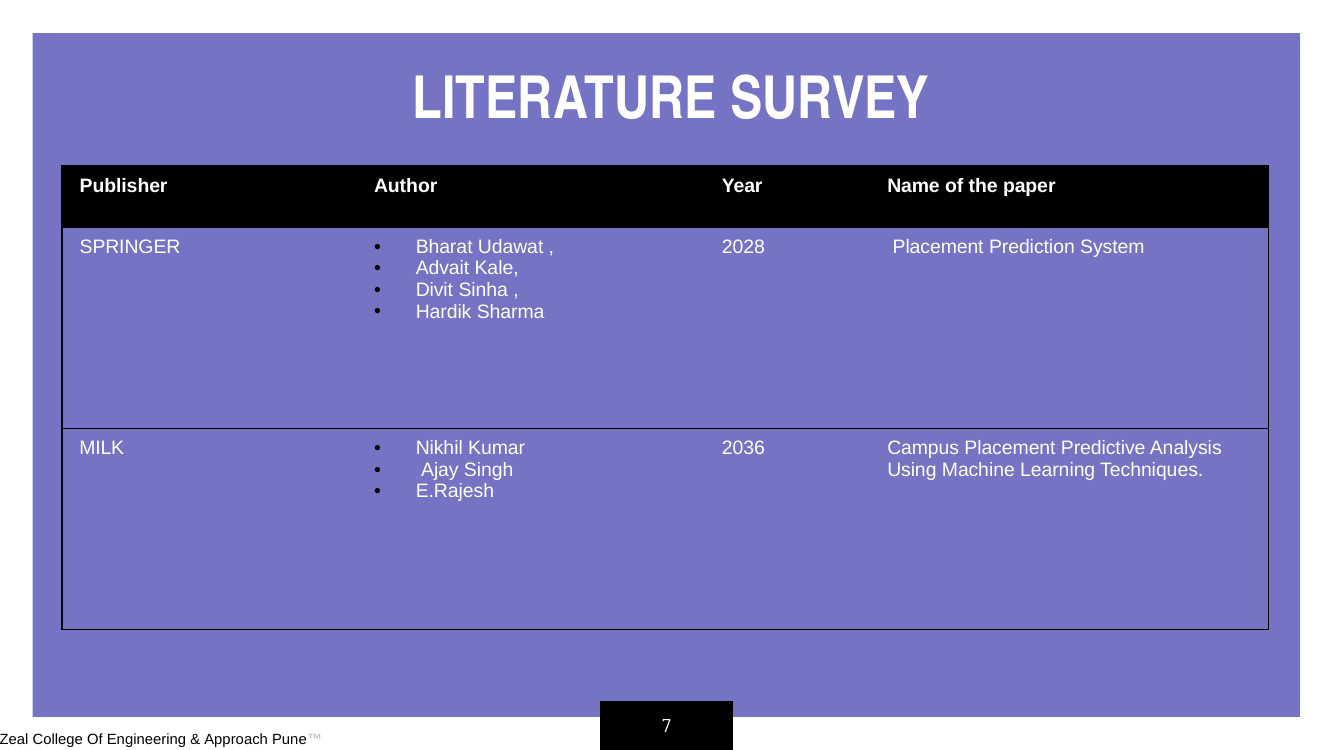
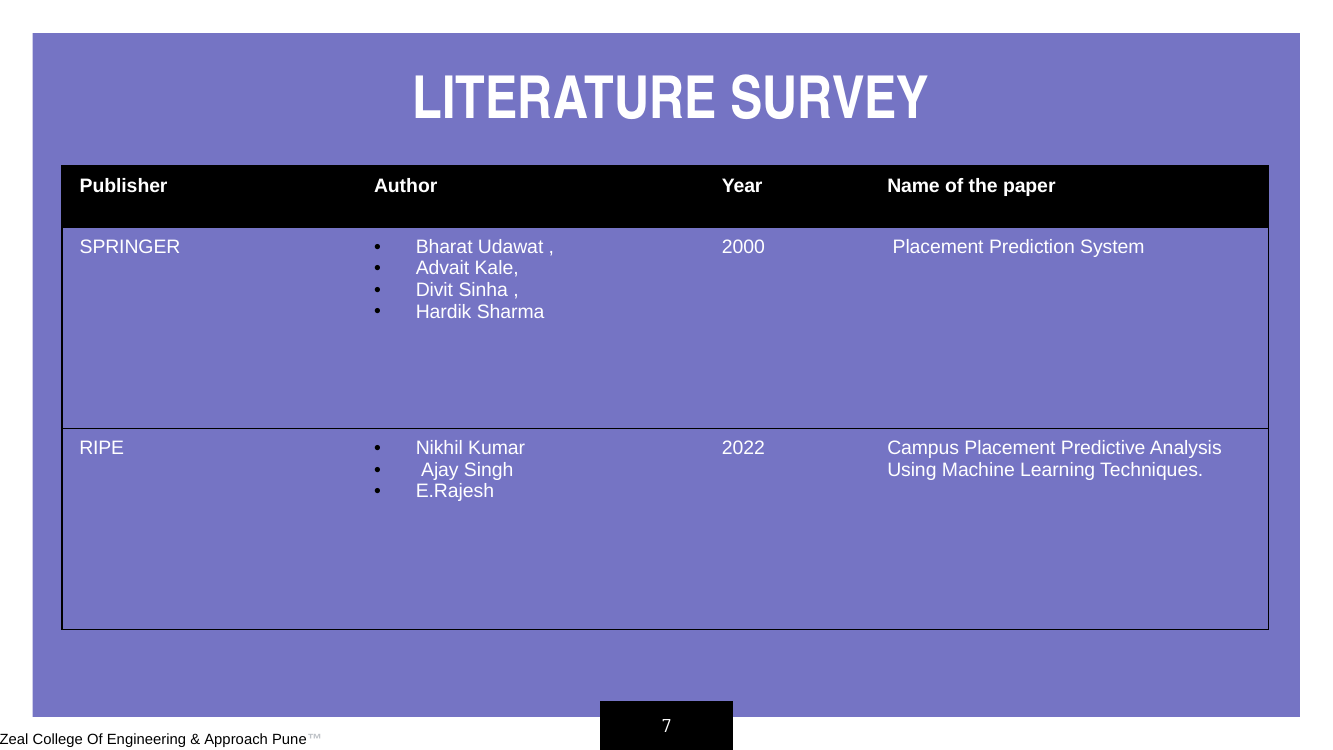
2028: 2028 -> 2000 (743, 247)
MILK: MILK -> RIPE (102, 448)
2036: 2036 -> 2022 (743, 448)
